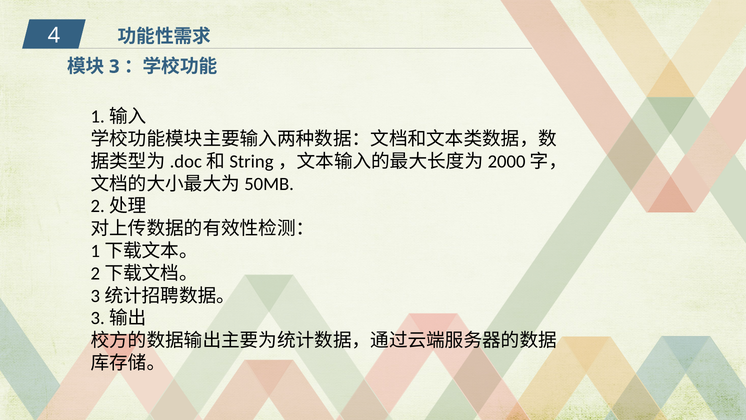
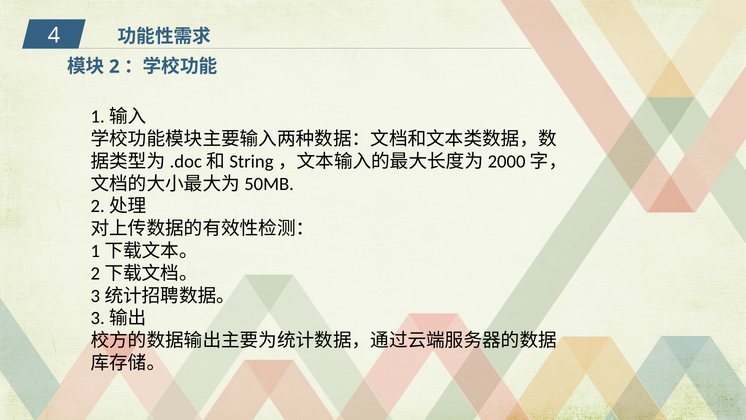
3: 3 -> 2 (114, 67)
